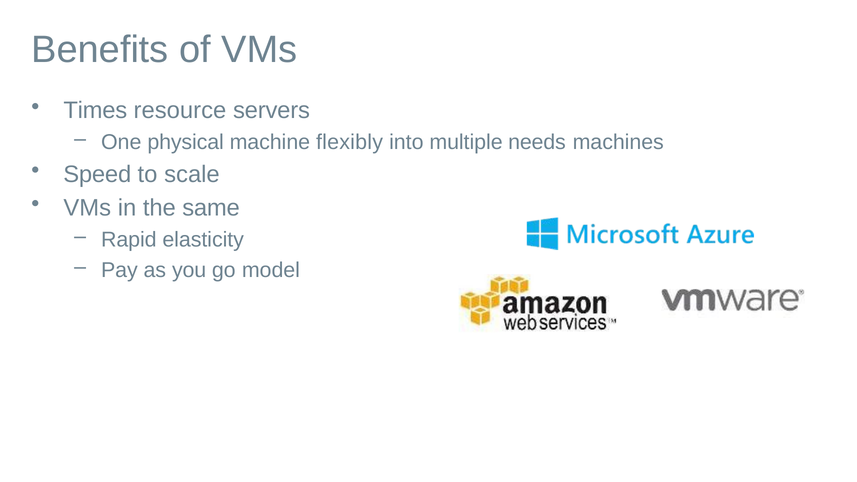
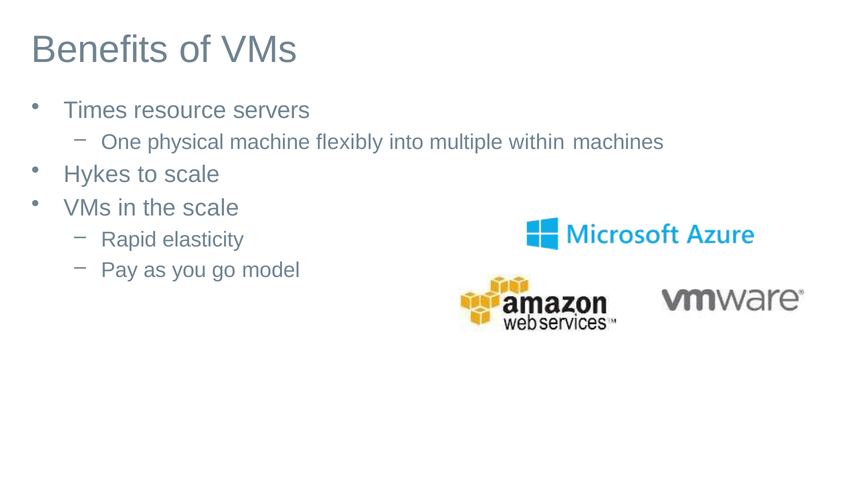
needs: needs -> within (537, 142)
Speed: Speed -> Hykes (97, 175)
the same: same -> scale (211, 208)
